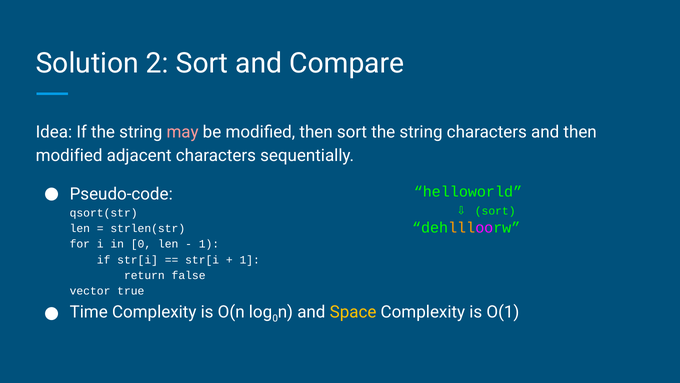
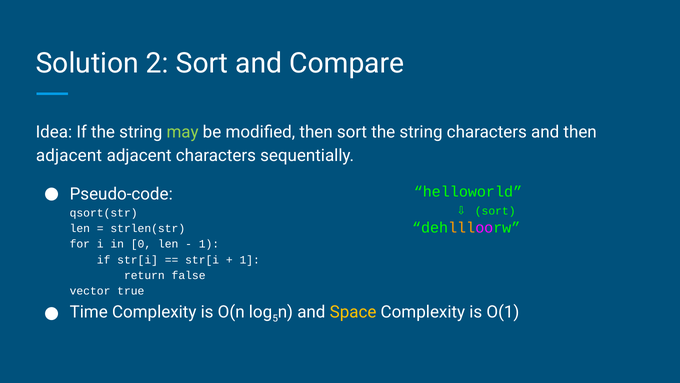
may colour: pink -> light green (183, 132)
modified: modified -> adjacent (69, 155)
0: 0 -> 5 (275, 318)
